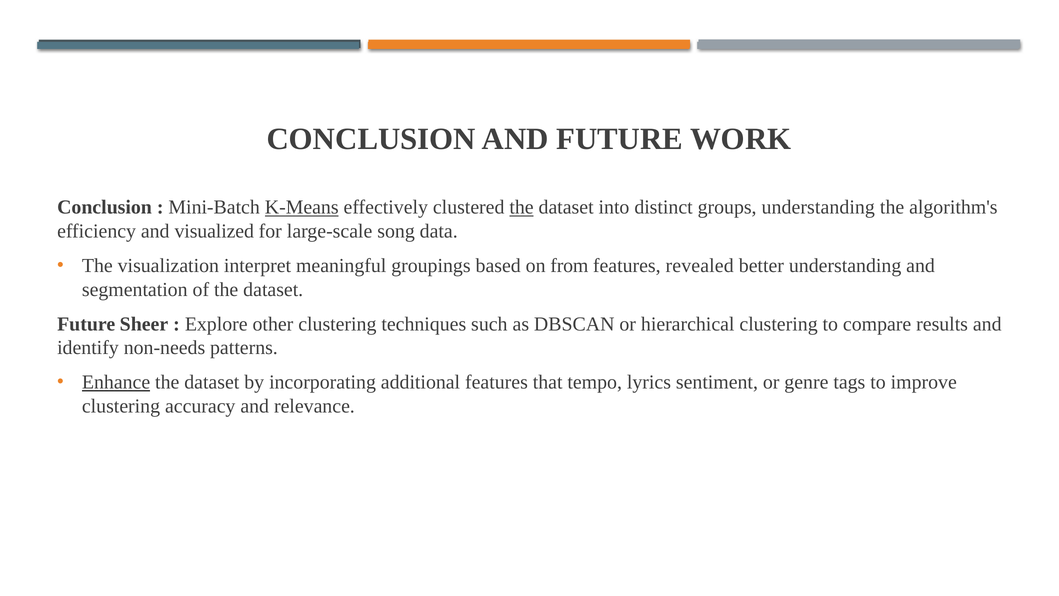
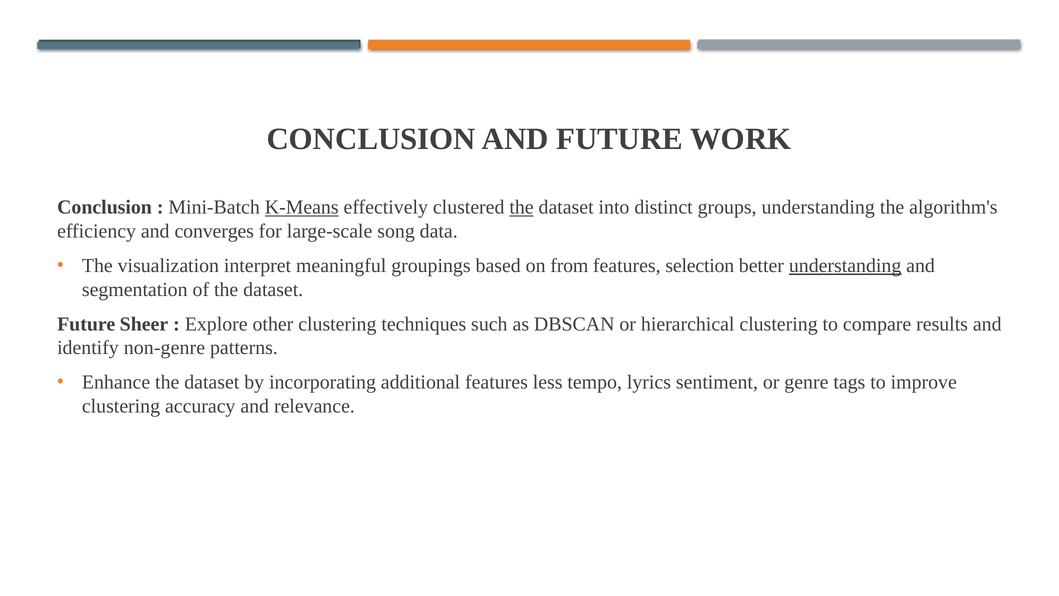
visualized: visualized -> converges (214, 231)
revealed: revealed -> selection (700, 266)
understanding underline: none -> present (845, 266)
non-needs: non-needs -> non-genre (164, 348)
Enhance underline: present -> none (116, 382)
that: that -> less (548, 382)
